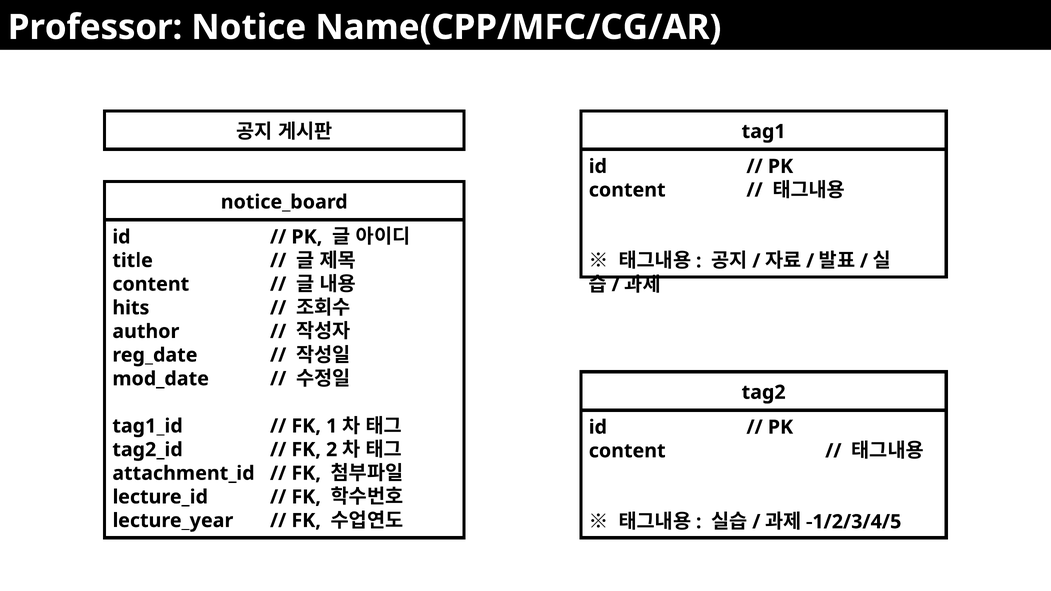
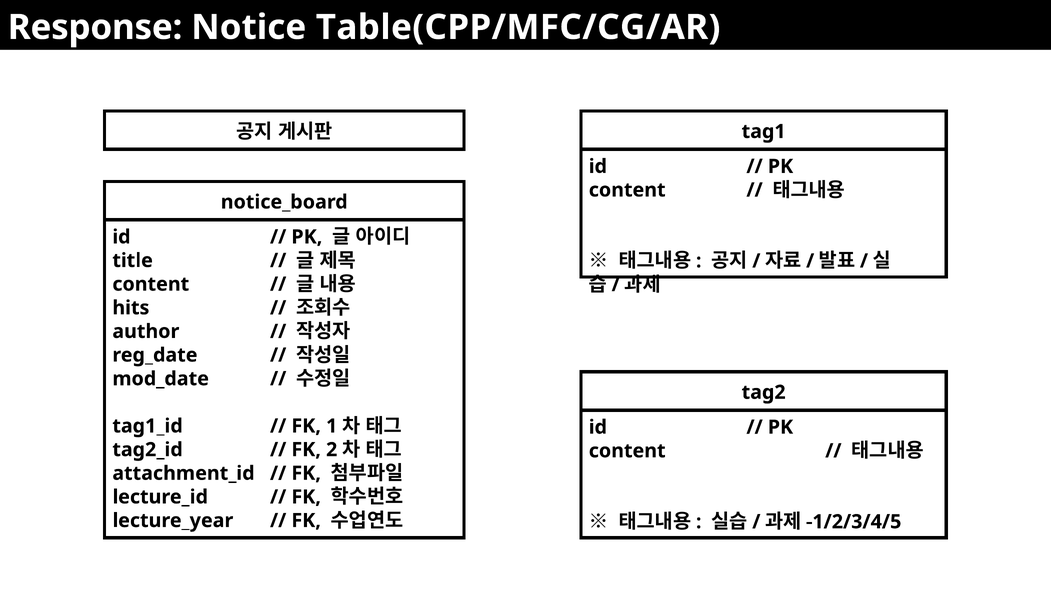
Professor: Professor -> Response (95, 27)
Name(CPP/MFC/CG/AR: Name(CPP/MFC/CG/AR -> Table(CPP/MFC/CG/AR (518, 27)
